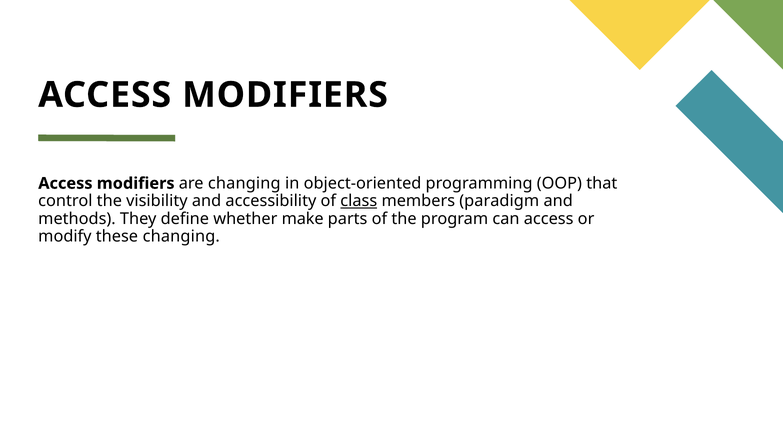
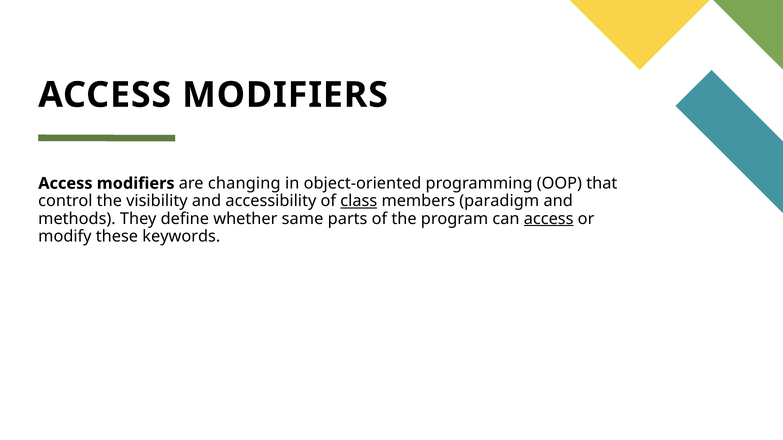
make: make -> same (303, 219)
access underline: none -> present (549, 219)
these changing: changing -> keywords (181, 236)
